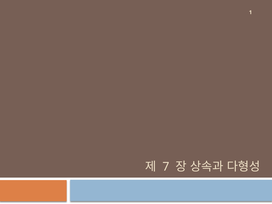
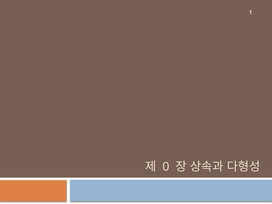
7: 7 -> 0 (166, 167)
